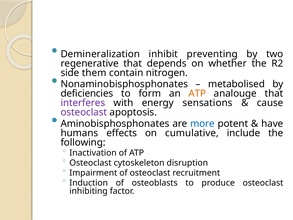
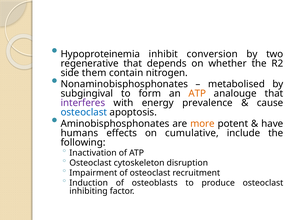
Demineralization: Demineralization -> Hypoproteinemia (100, 54)
preventing: preventing -> conversion (212, 54)
deficiencies: deficiencies -> subgingival (87, 93)
sensations: sensations -> prevalence (207, 103)
osteoclast colour: purple -> blue (84, 112)
more colour: blue -> orange (202, 124)
